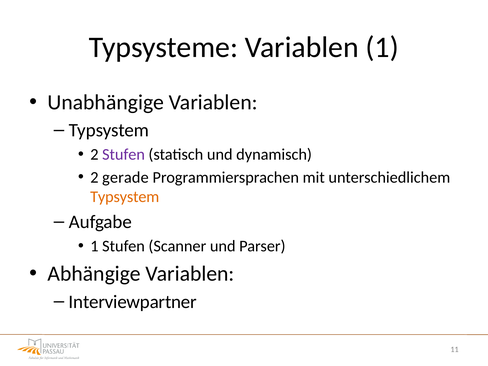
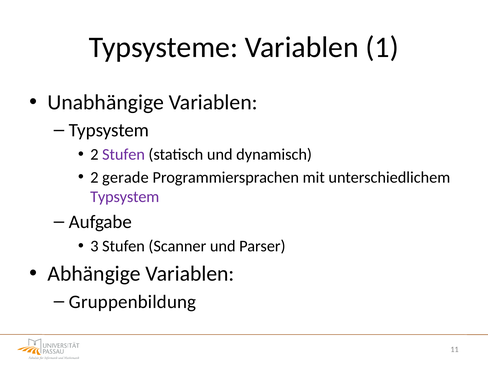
Typsystem colour: orange -> purple (125, 197)
1: 1 -> 3 (94, 246)
Interviewpartner: Interviewpartner -> Gruppenbildung (133, 302)
